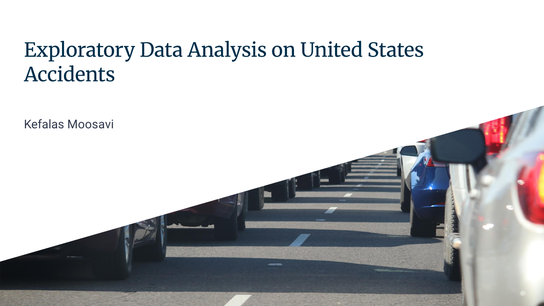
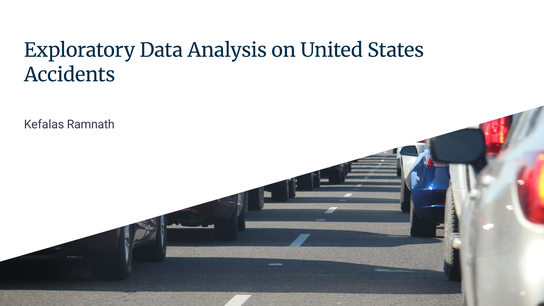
Moosavi: Moosavi -> Ramnath (91, 124)
